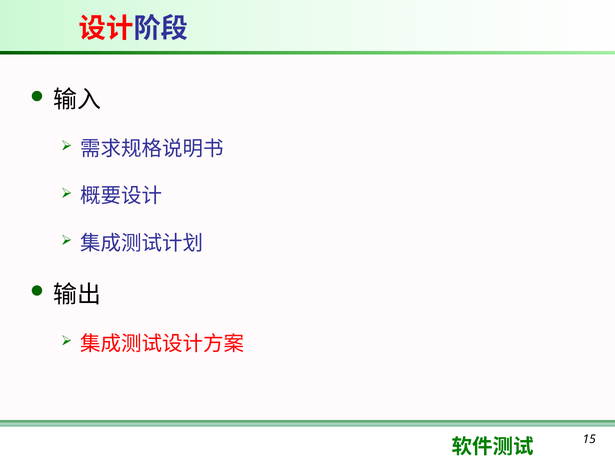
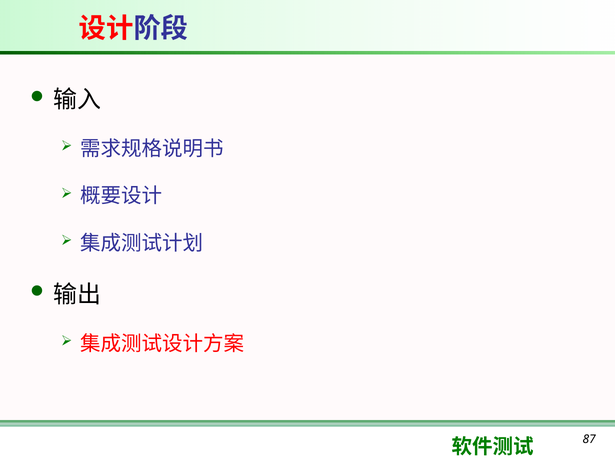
15: 15 -> 87 (589, 439)
